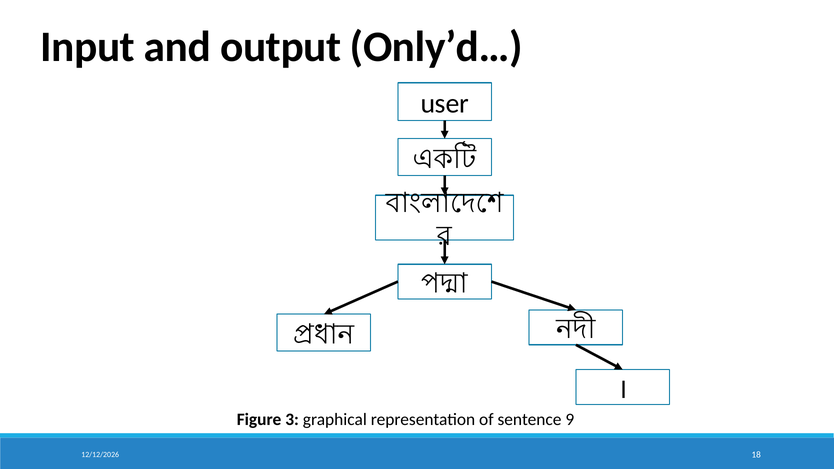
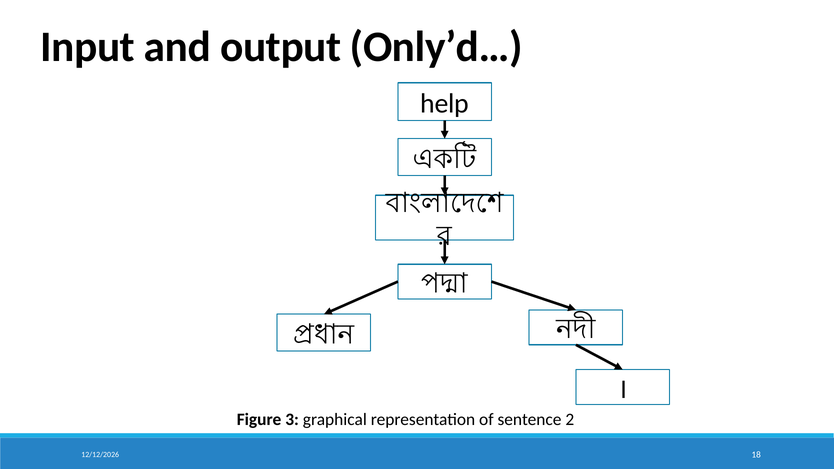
user: user -> help (445, 104)
9: 9 -> 2 (570, 419)
